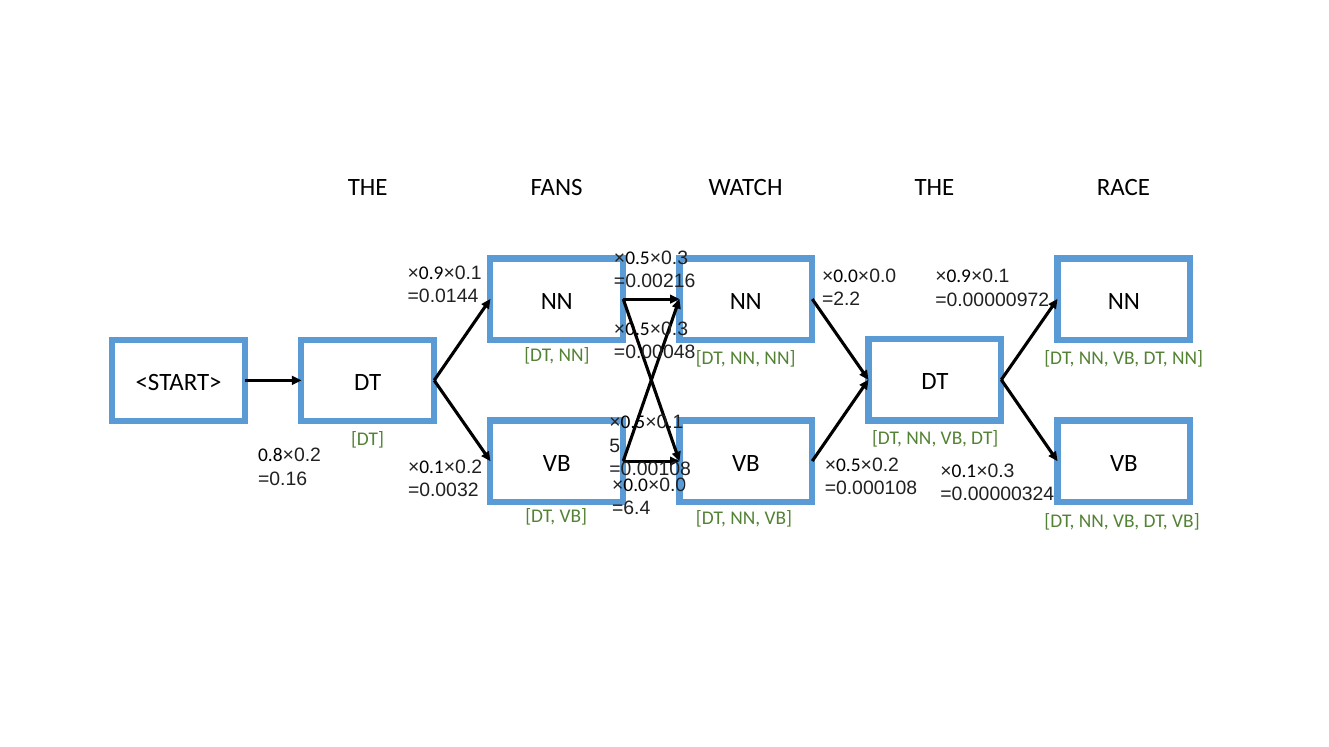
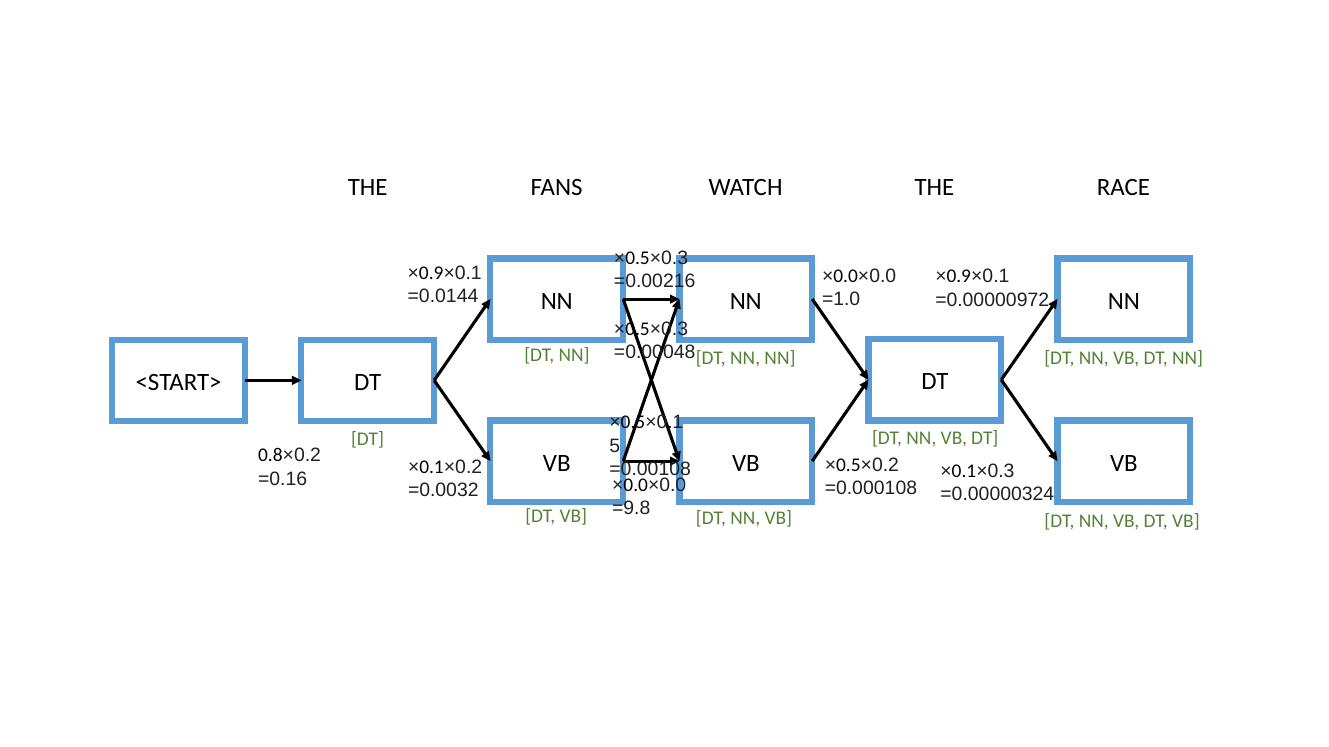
=2.2: =2.2 -> =1.0 (841, 299)
=6.4: =6.4 -> =9.8 (631, 508)
